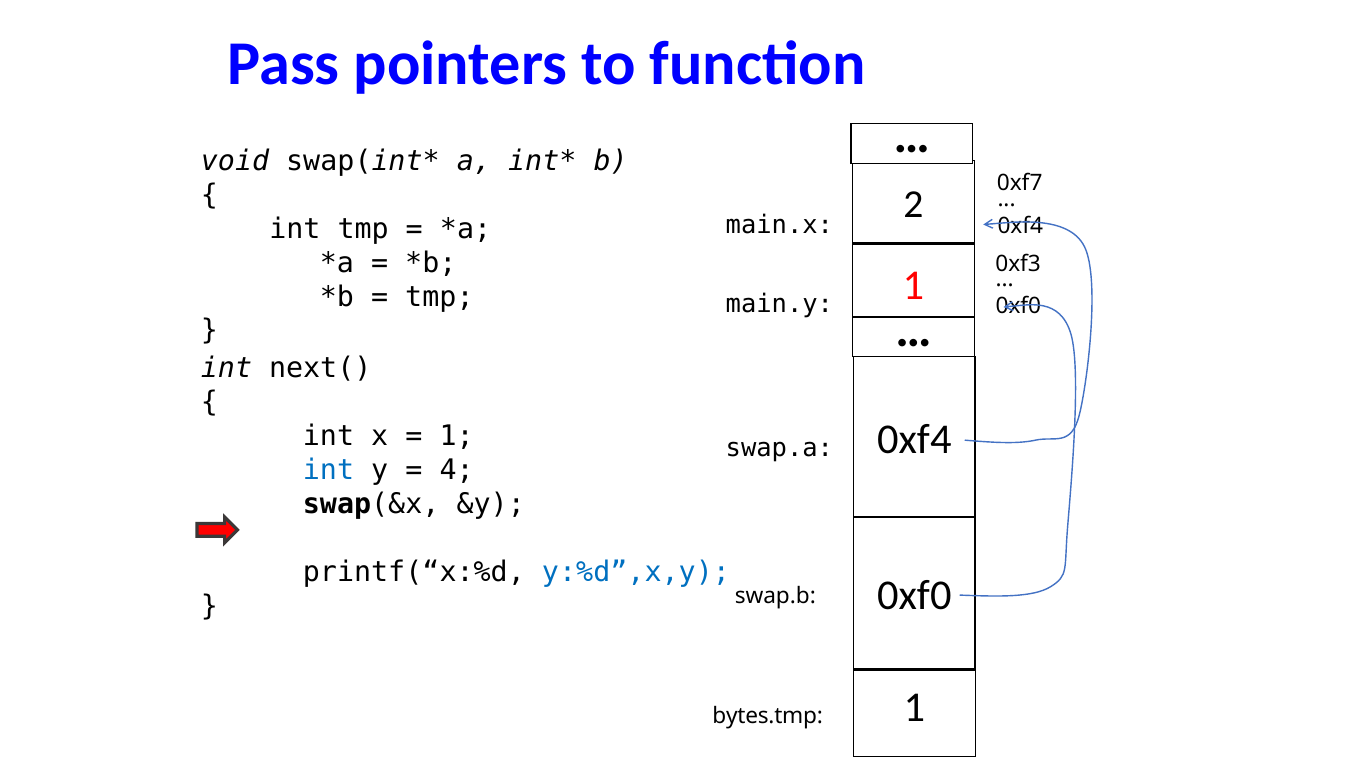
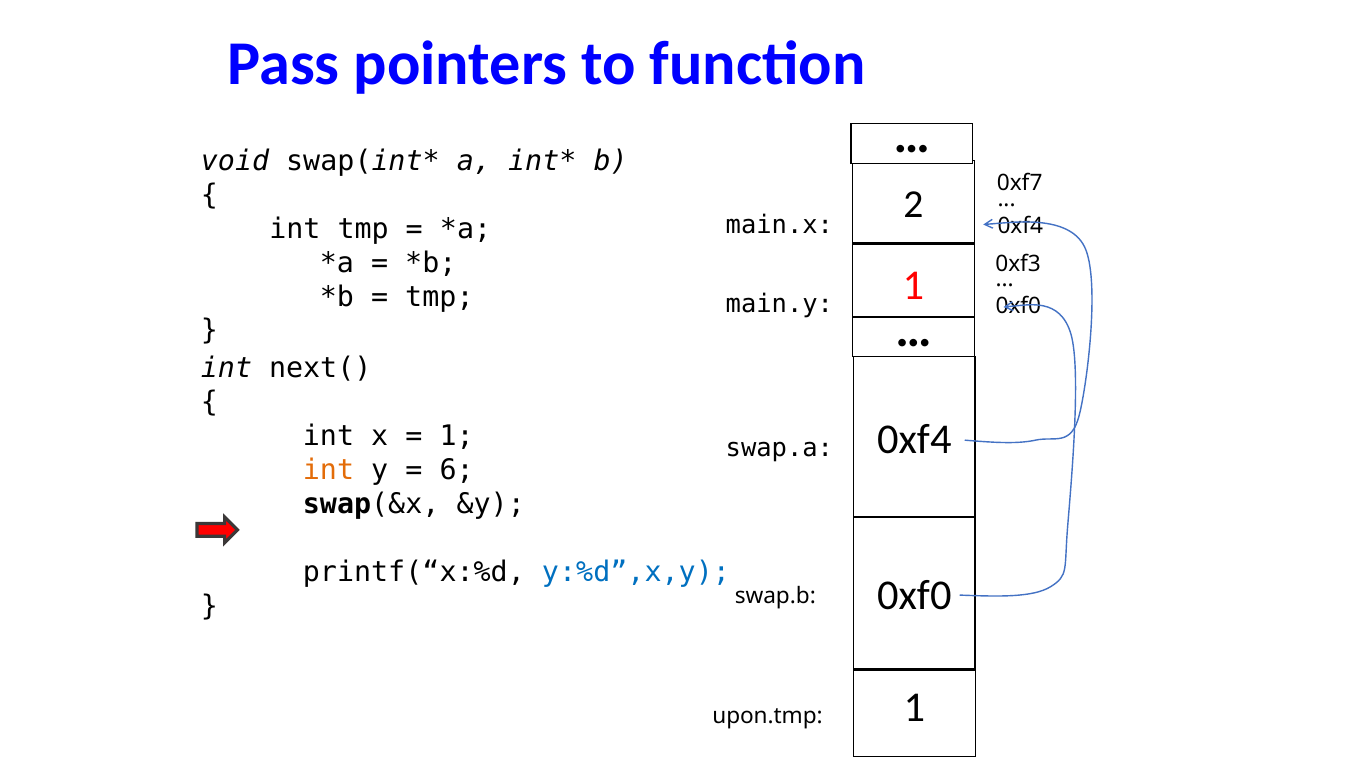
int colour: blue -> orange (328, 470)
4: 4 -> 6 (457, 470)
bytes.tmp: bytes.tmp -> upon.tmp (768, 716)
